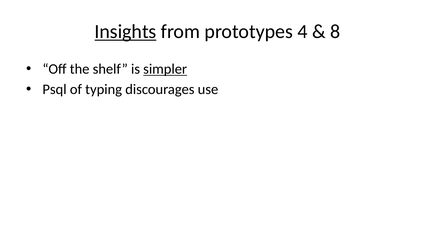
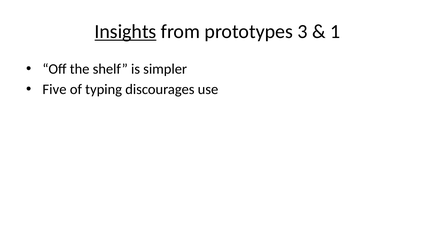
4: 4 -> 3 (302, 32)
8: 8 -> 1 (335, 32)
simpler underline: present -> none (165, 69)
Psql: Psql -> Five (54, 89)
